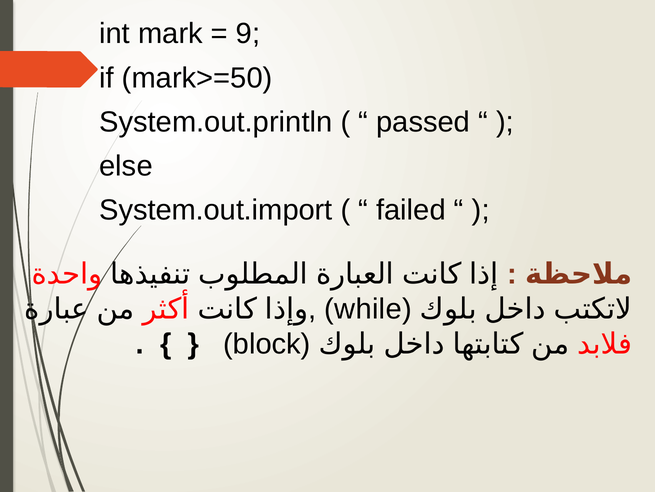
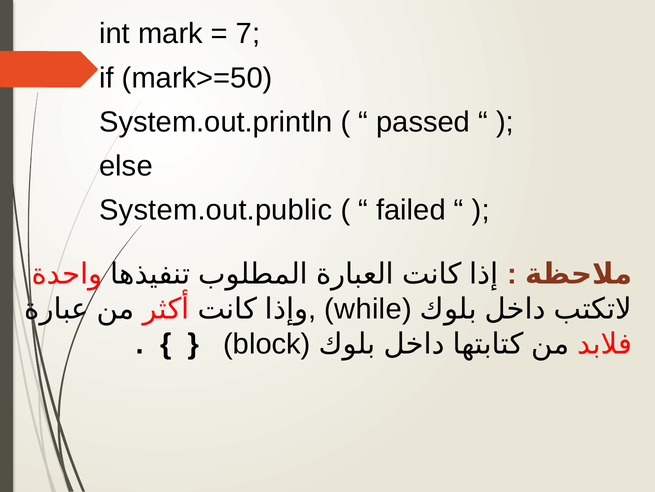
9: 9 -> 7 (248, 34)
System.out.import: System.out.import -> System.out.public (216, 210)
